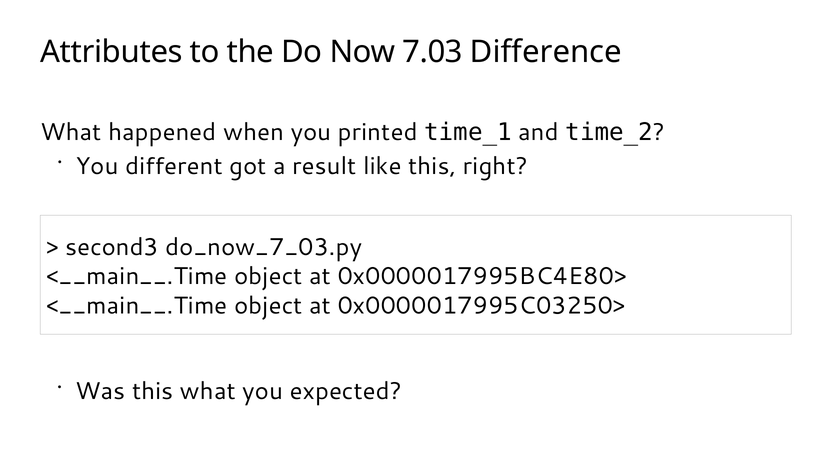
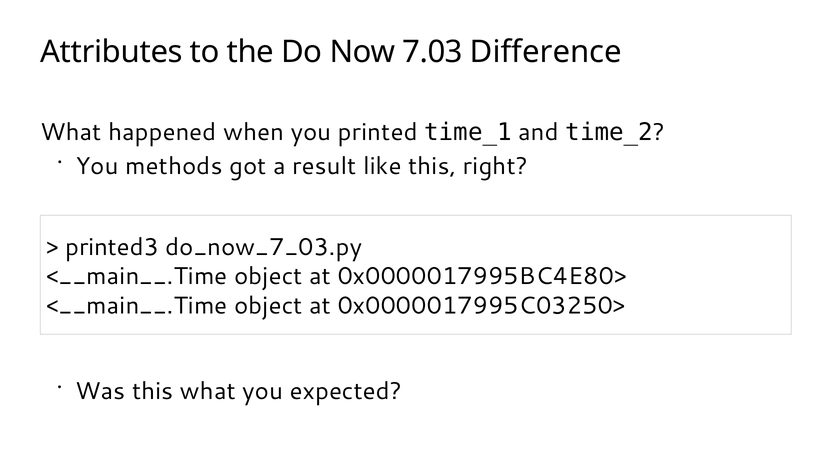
different: different -> methods (174, 166)
second3: second3 -> printed3 (112, 248)
